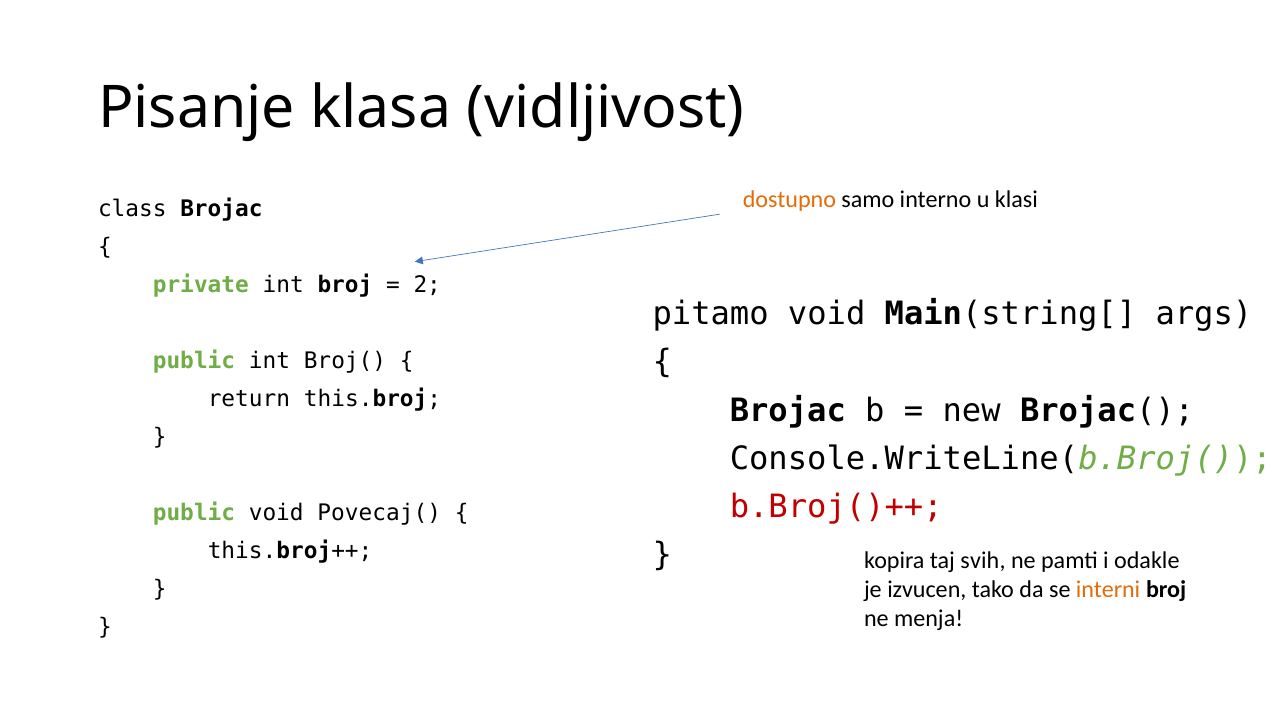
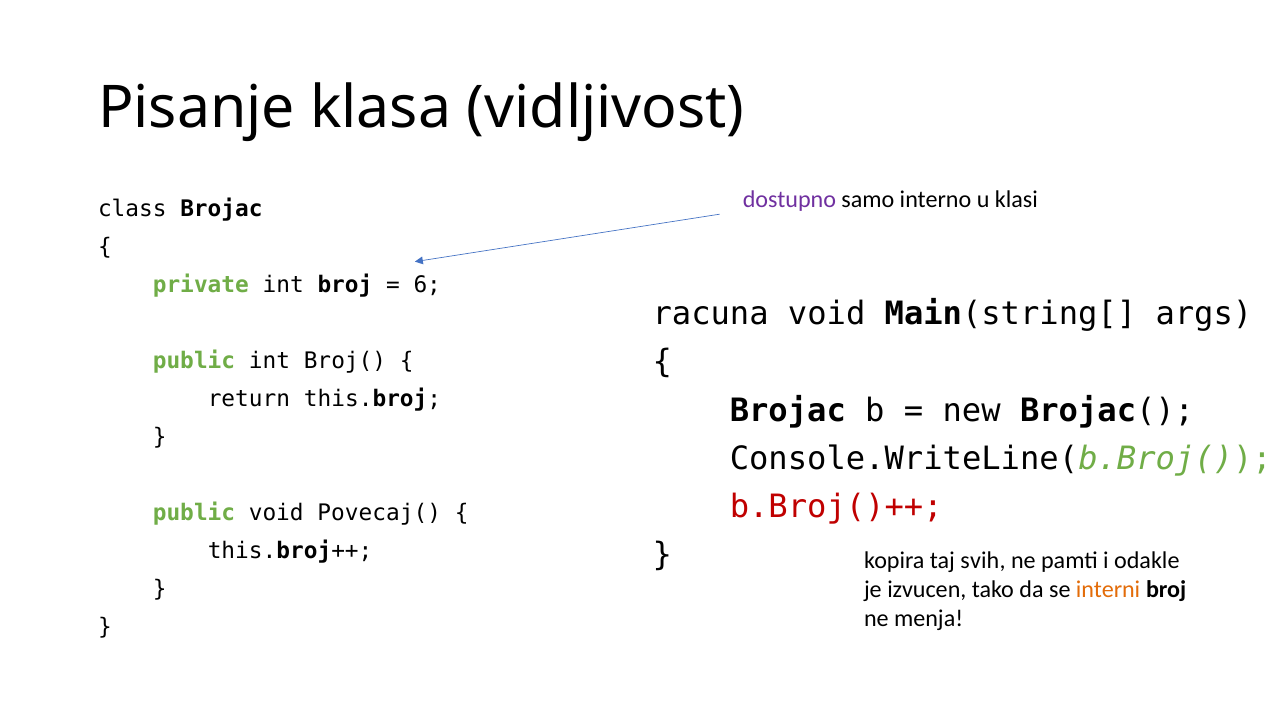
dostupno colour: orange -> purple (789, 199)
2: 2 -> 6 (427, 286)
pitamo: pitamo -> racuna (711, 314)
